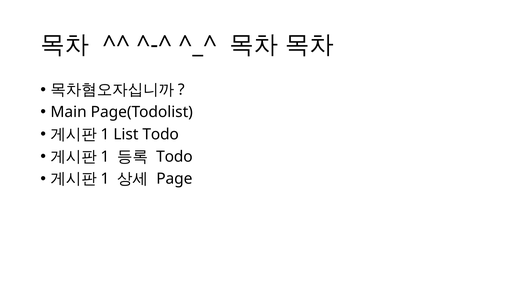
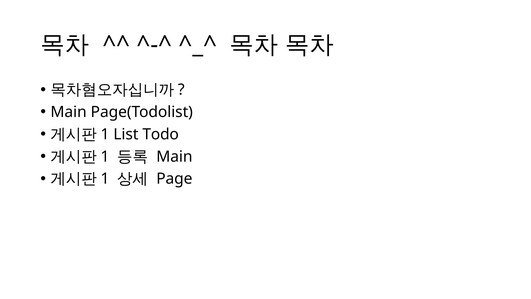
Todo: Todo -> Main (174, 156)
